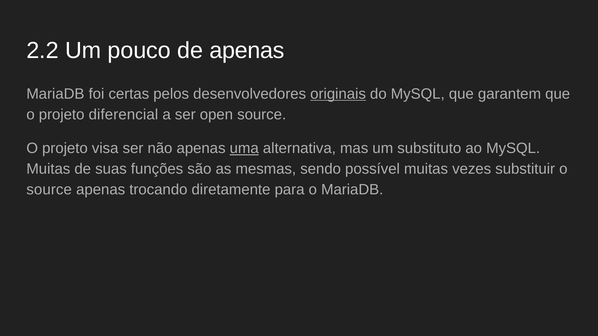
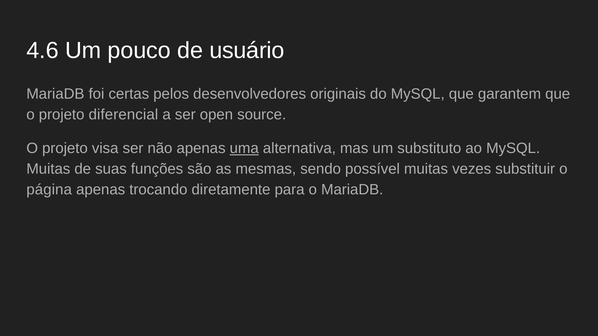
2.2: 2.2 -> 4.6 (42, 51)
de apenas: apenas -> usuário (247, 51)
originais underline: present -> none (338, 94)
source: source -> página (49, 190)
